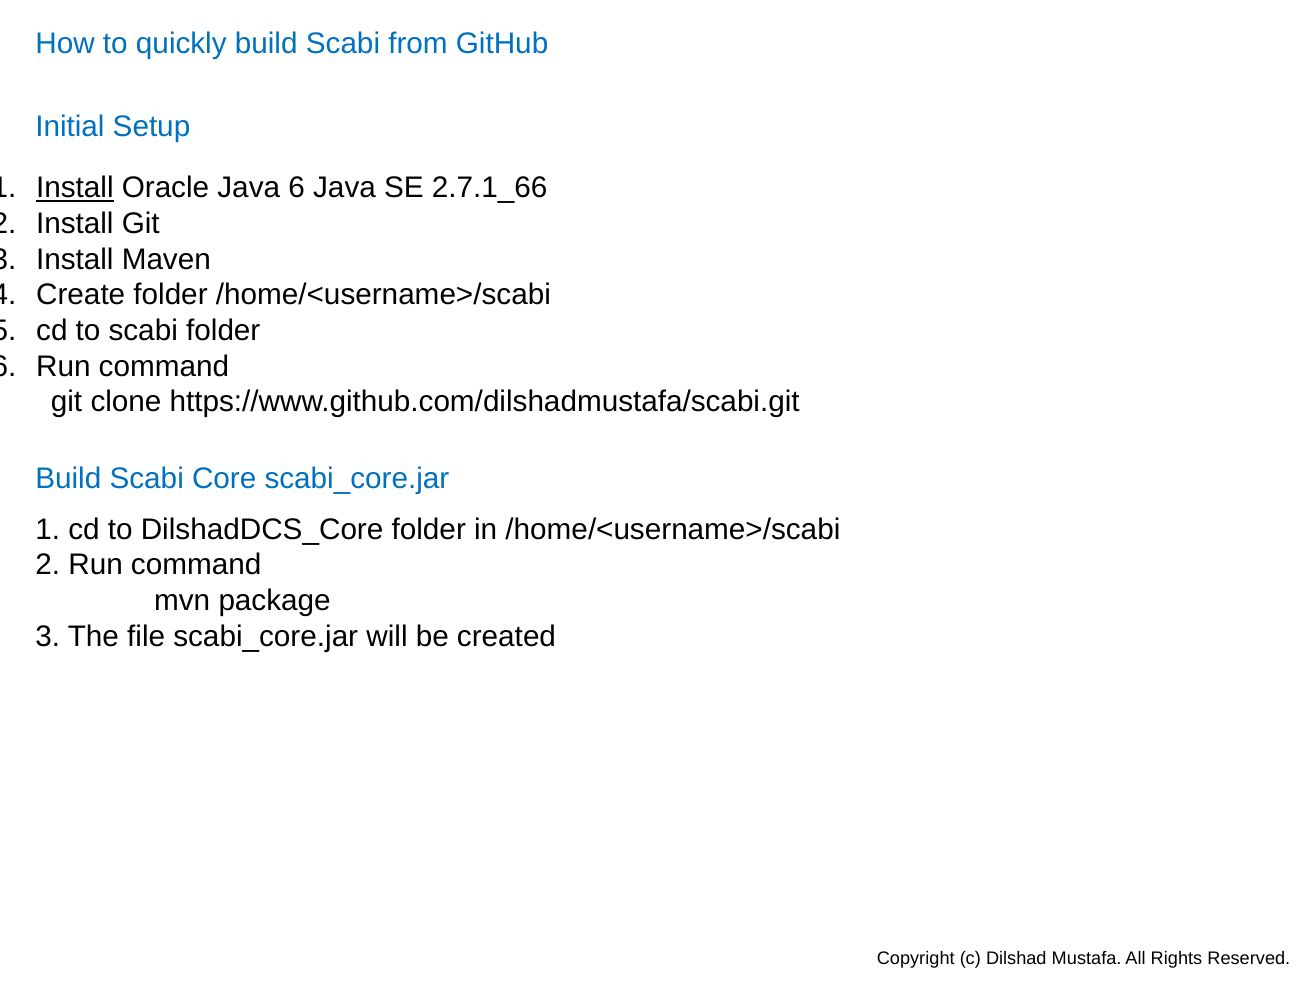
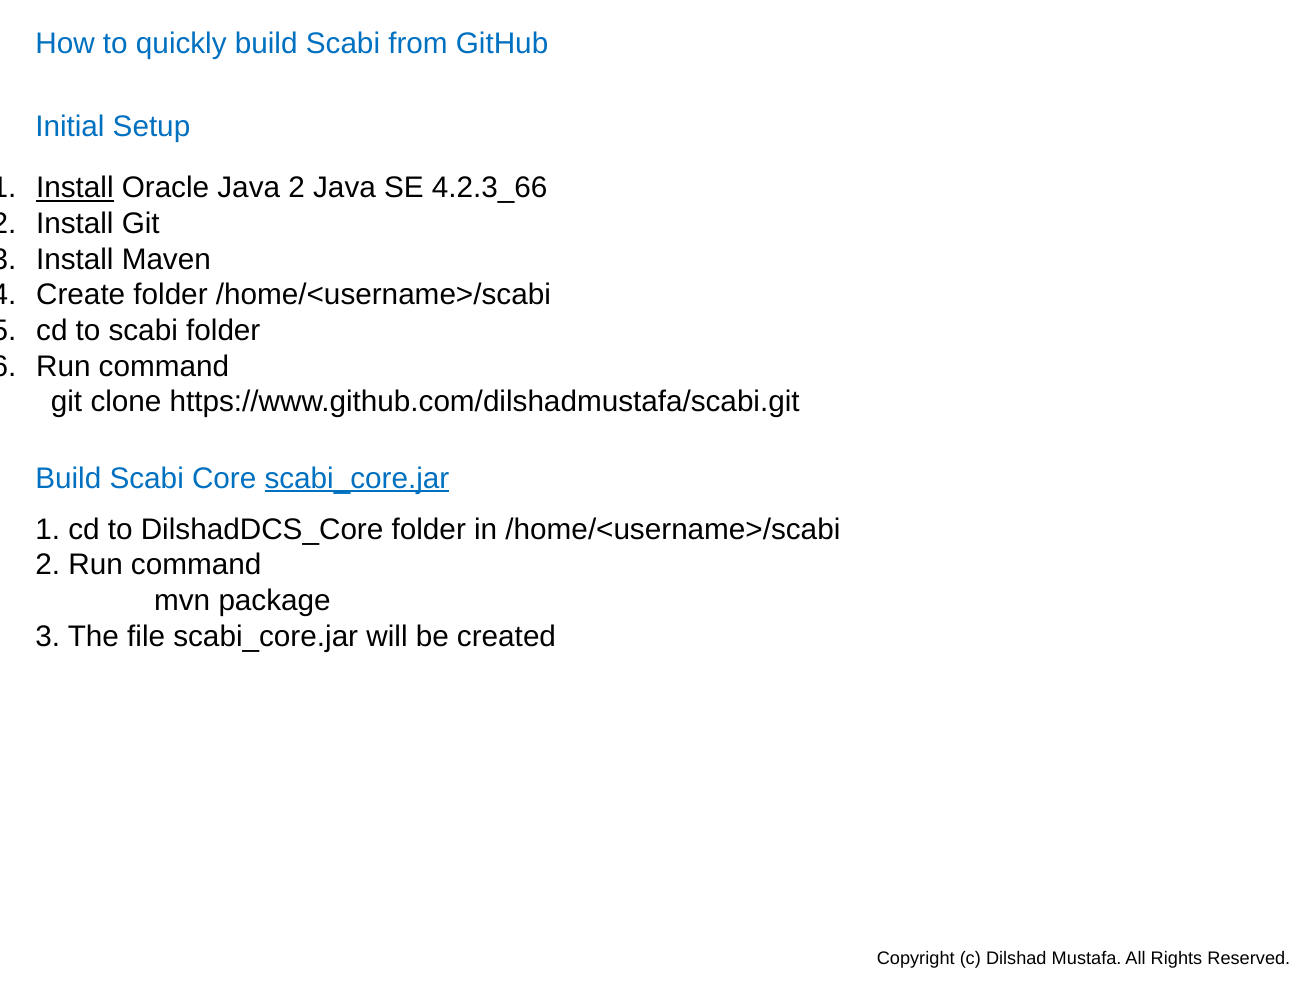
Java 6: 6 -> 2 (297, 188)
2.7.1_66: 2.7.1_66 -> 4.2.3_66 (490, 188)
scabi_core.jar underline: none -> present (357, 478)
